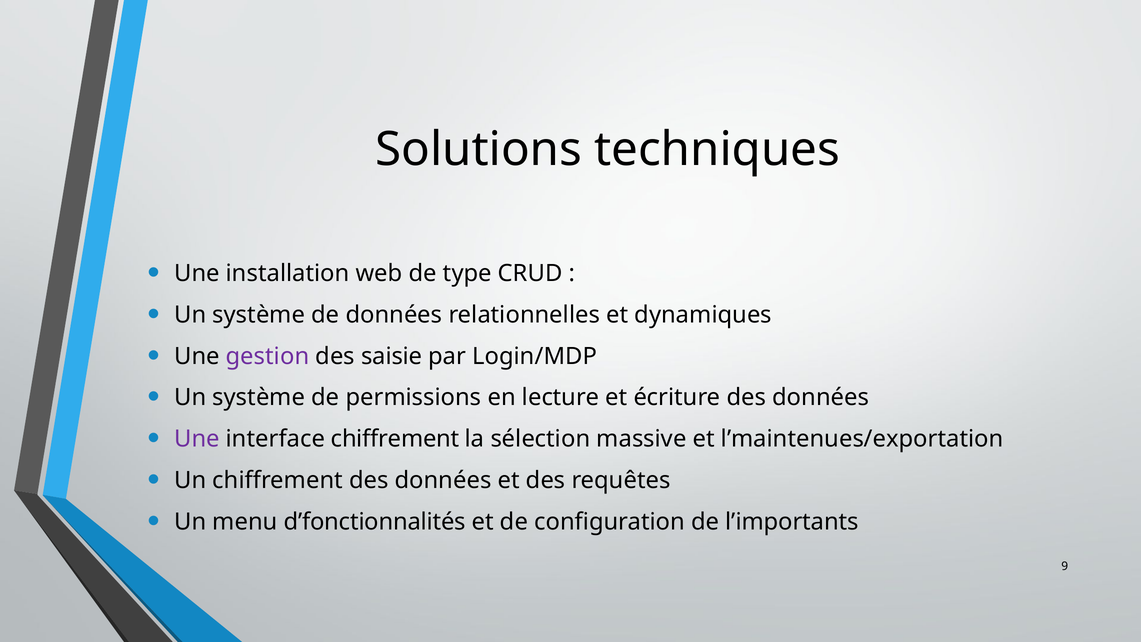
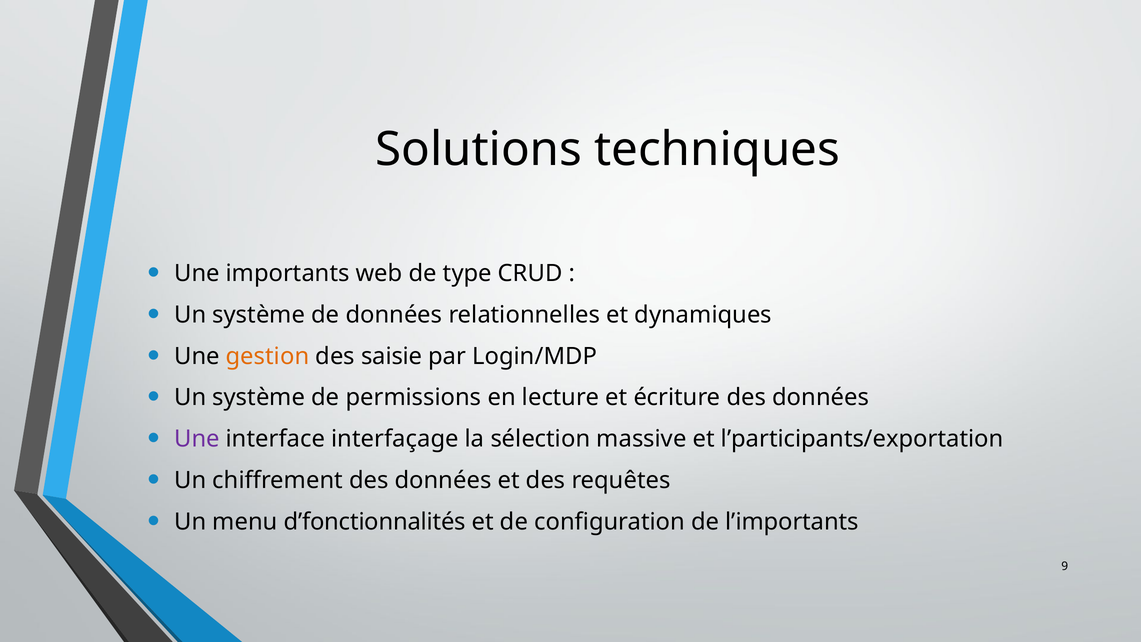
installation: installation -> importants (288, 273)
gestion colour: purple -> orange (268, 356)
interface chiffrement: chiffrement -> interfaçage (395, 439)
l’maintenues/exportation: l’maintenues/exportation -> l’participants/exportation (862, 439)
